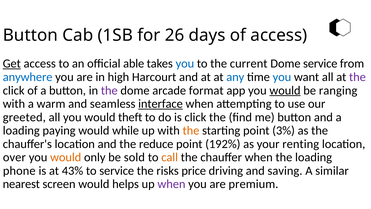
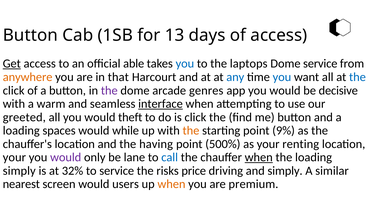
26: 26 -> 13 (175, 35)
current: current -> laptops (249, 64)
anywhere colour: blue -> orange (28, 77)
high: high -> that (118, 77)
the colour: purple -> blue (357, 77)
format: format -> genres (206, 90)
would underline: present -> none (285, 90)
ranging: ranging -> decisive (338, 90)
paying: paying -> spaces (59, 130)
3%: 3% -> 9% (284, 130)
reduce: reduce -> having (156, 144)
192%: 192% -> 500% (223, 144)
over: over -> your (14, 157)
would colour: orange -> purple (66, 157)
sold: sold -> lane (134, 157)
call colour: orange -> blue (170, 157)
when underline: none -> present (259, 157)
phone: phone -> simply (19, 170)
43%: 43% -> 32% (72, 170)
and saving: saving -> simply (285, 170)
helps: helps -> users (126, 184)
when colour: purple -> orange (171, 184)
